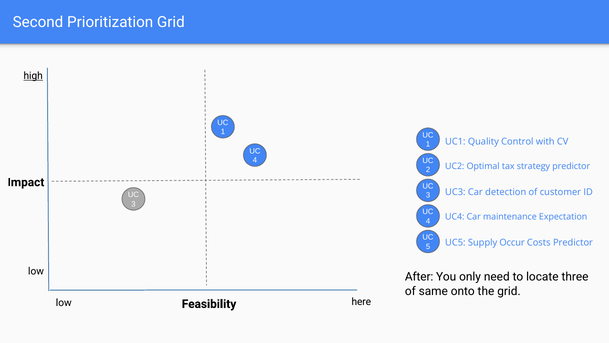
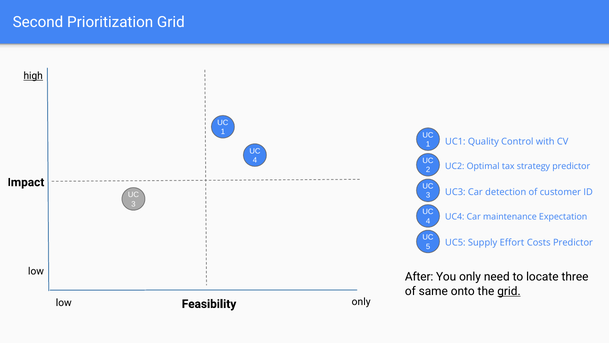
Occur: Occur -> Effort (512, 242)
grid underline: none -> present (509, 291)
here: here -> only (361, 302)
